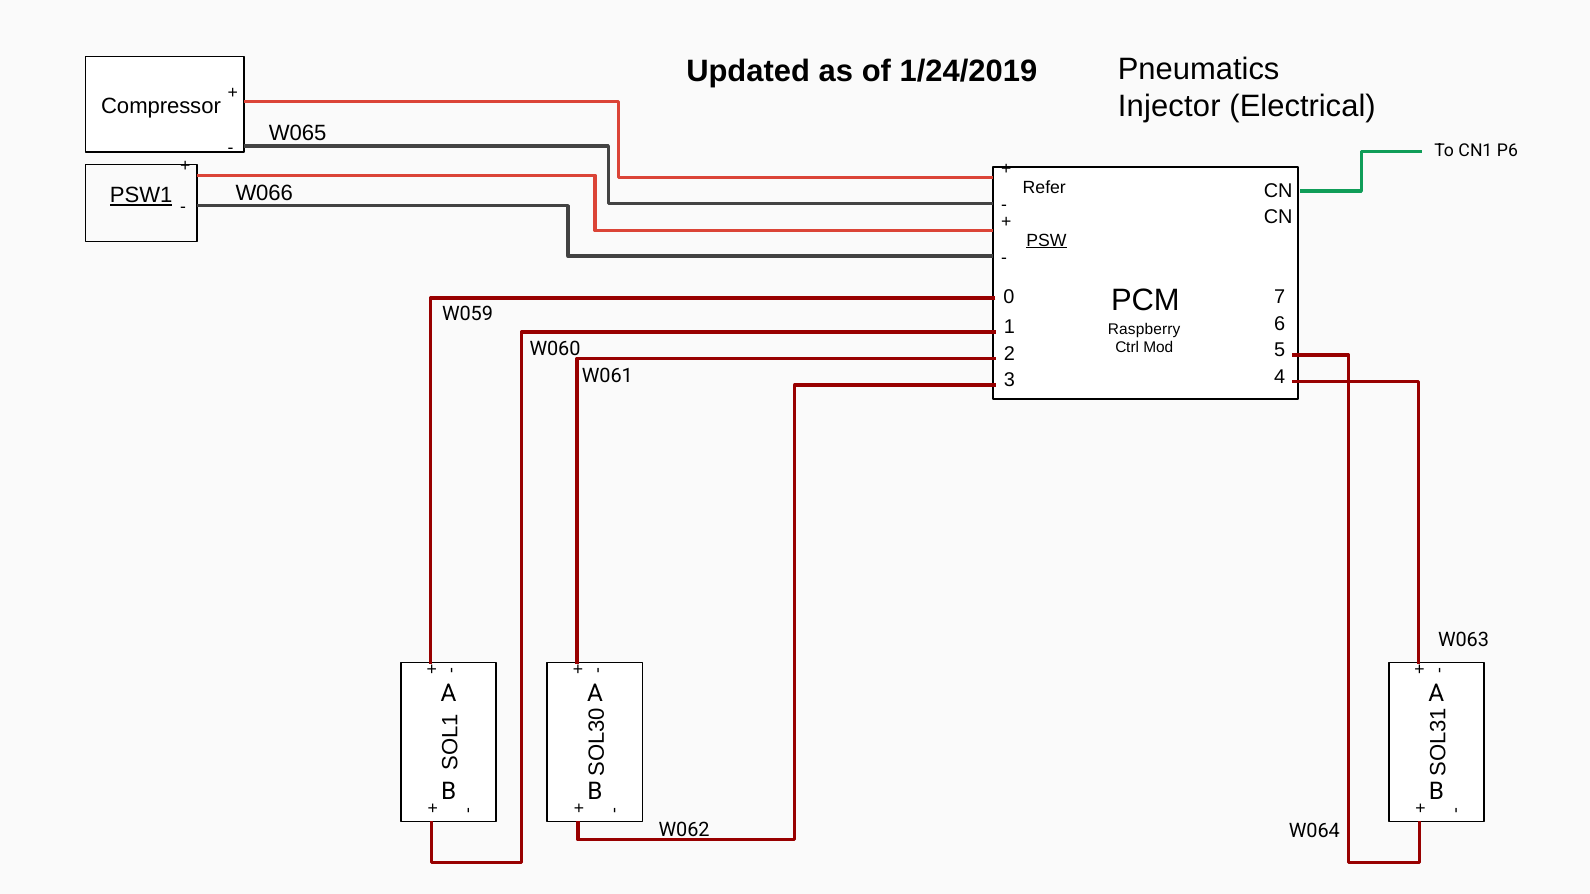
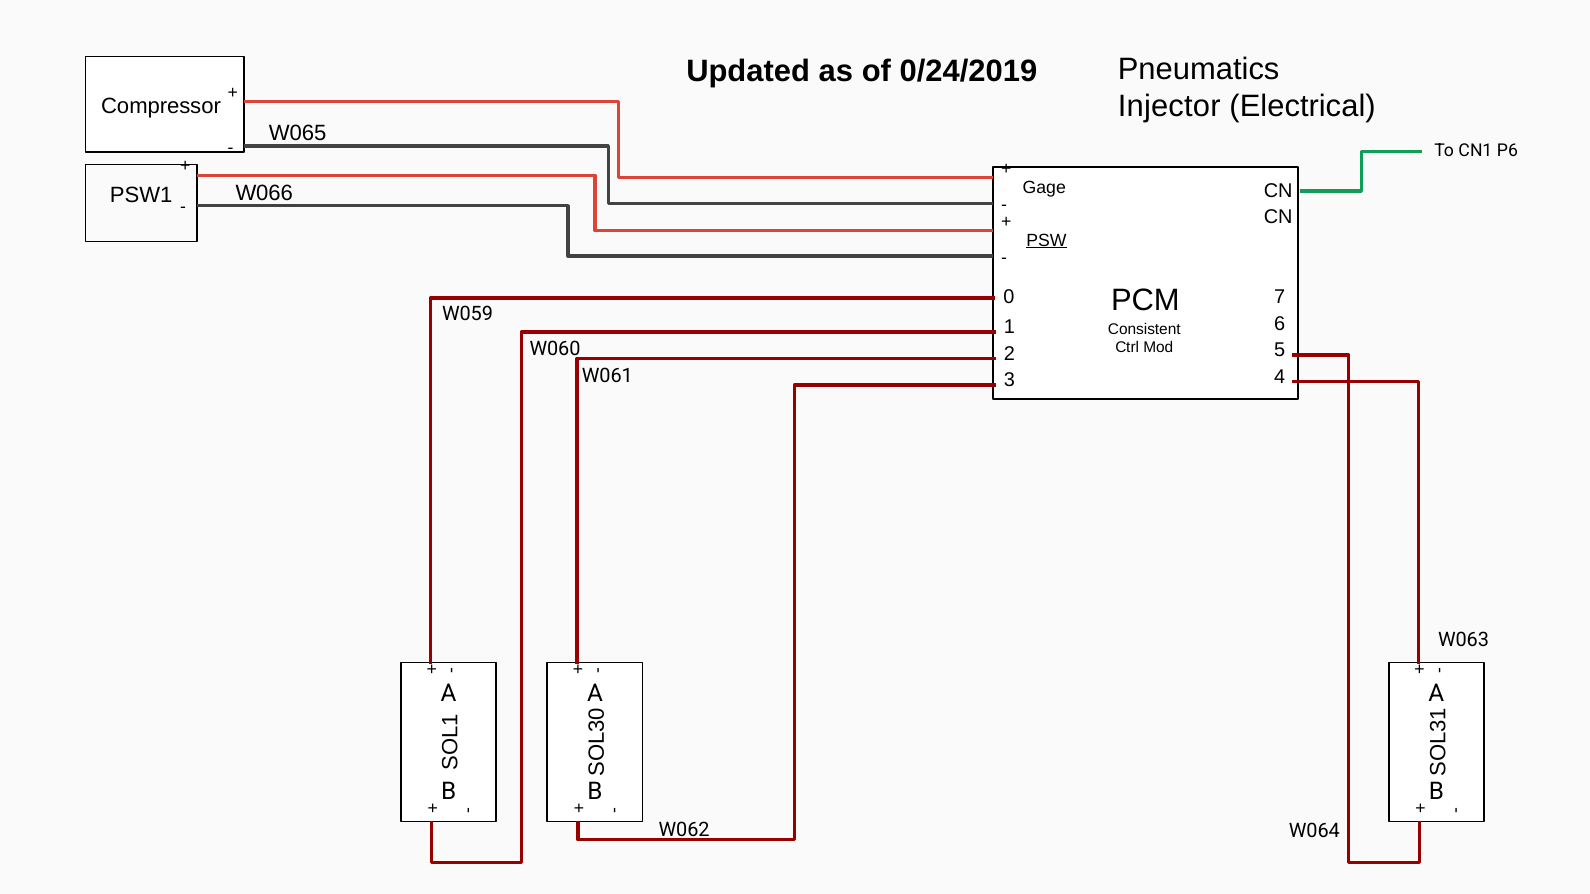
1/24/2019: 1/24/2019 -> 0/24/2019 (968, 71)
Refer: Refer -> Gage (1044, 187)
PSW1 underline: present -> none (141, 195)
Raspberry: Raspberry -> Consistent (1144, 329)
